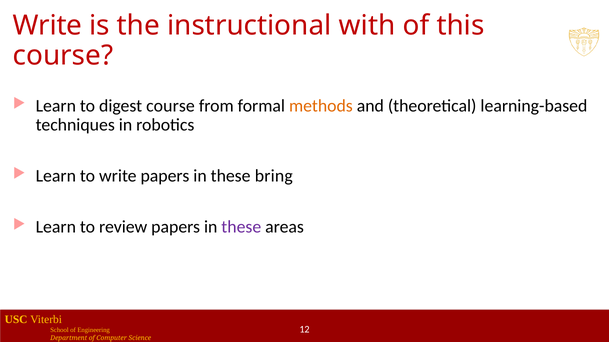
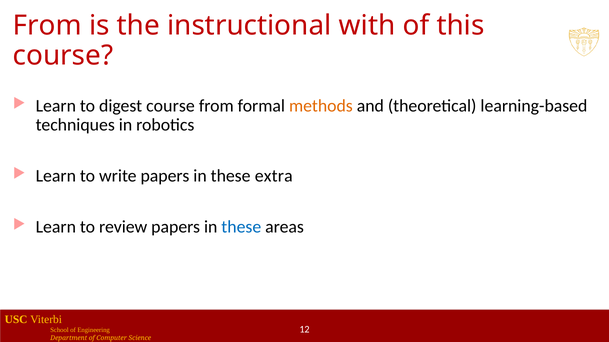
Write: Write -> From (47, 26)
bring: bring -> extra (274, 176)
these colour: purple -> blue (241, 227)
